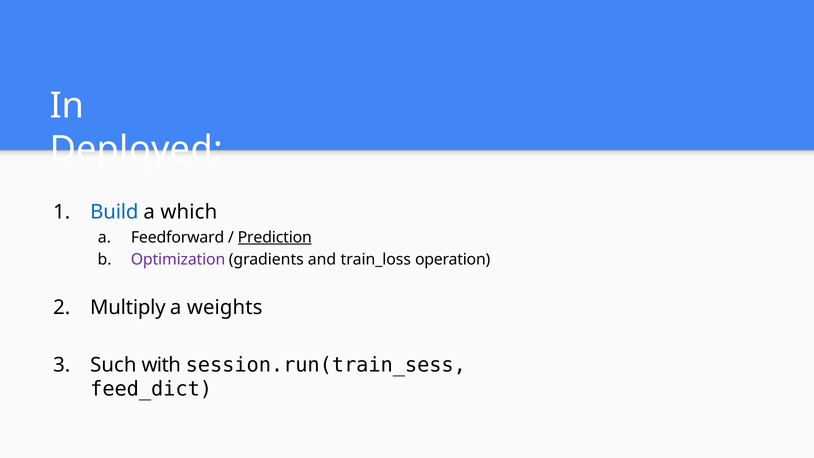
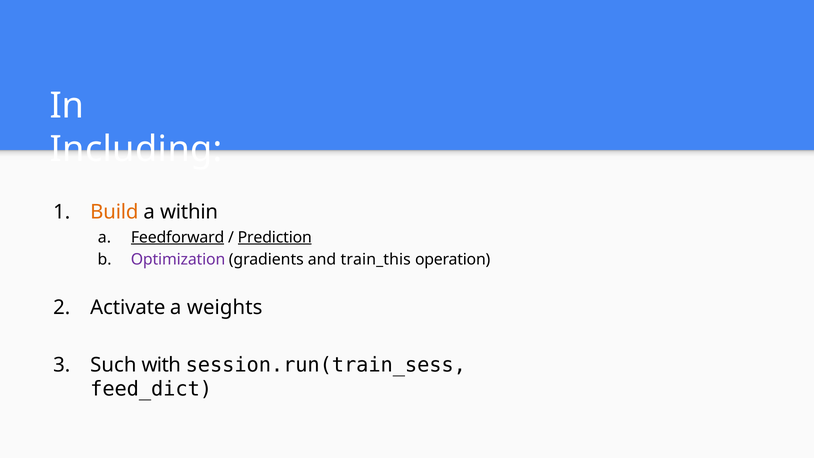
Deployed: Deployed -> Including (136, 149)
Build colour: blue -> orange (114, 212)
which: which -> within (189, 212)
Feedforward underline: none -> present (178, 237)
train_loss: train_loss -> train_this (376, 259)
Multiply: Multiply -> Activate (128, 307)
